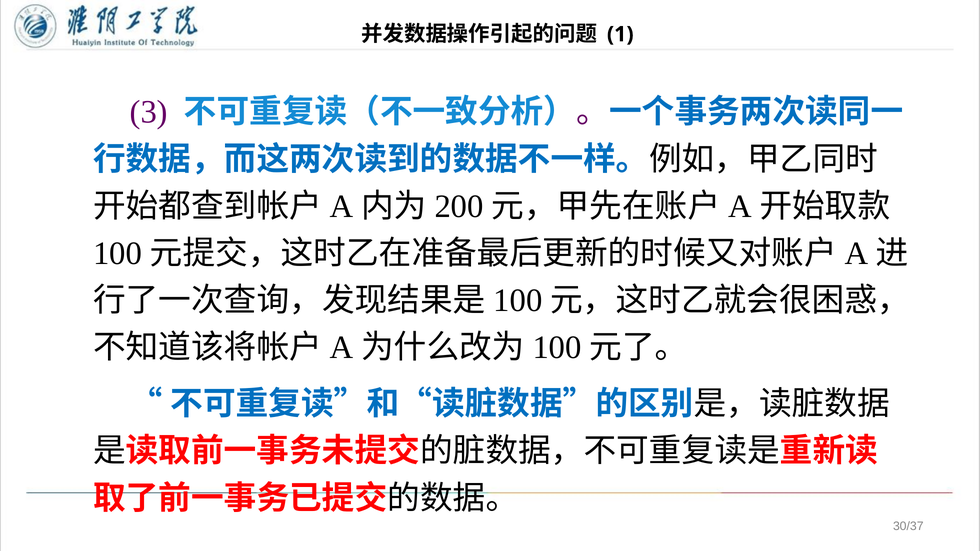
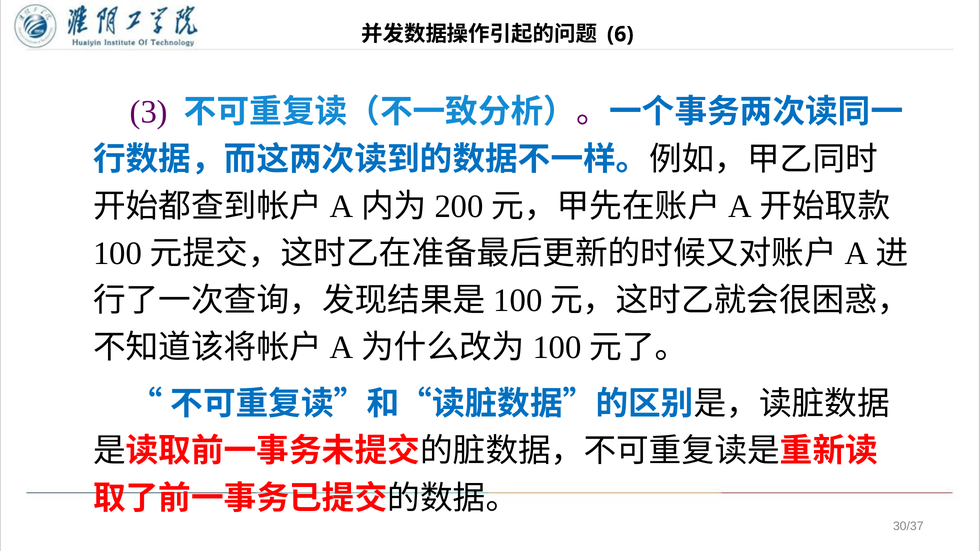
1: 1 -> 6 (620, 34)
